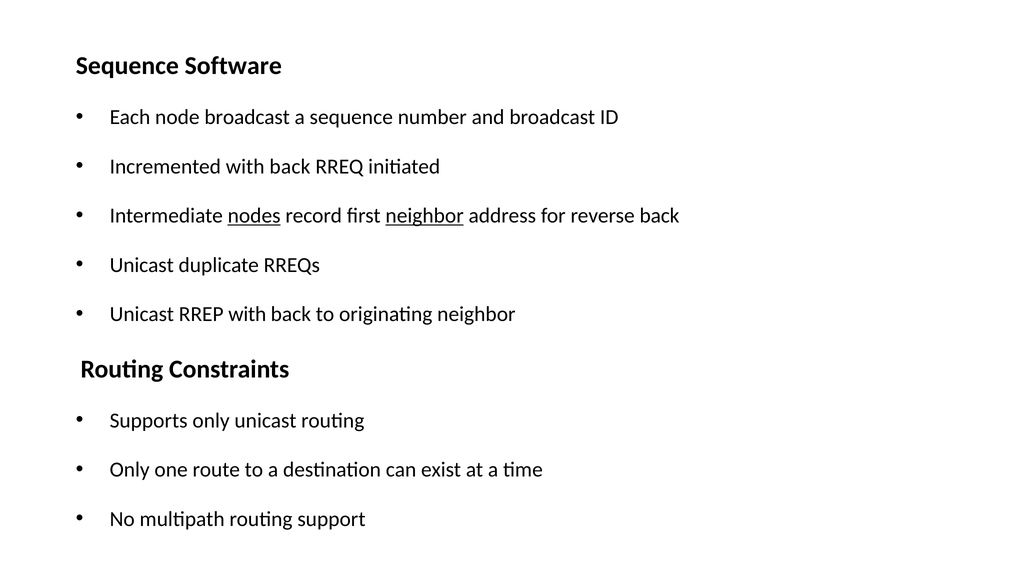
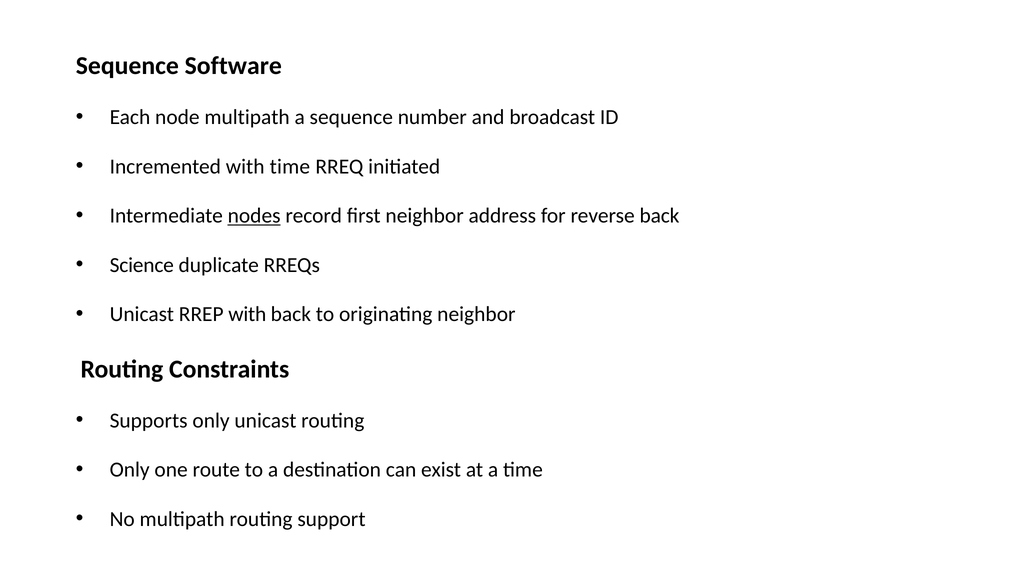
node broadcast: broadcast -> multipath (247, 117)
Incremented with back: back -> time (290, 167)
neighbor underline: present -> none (425, 216)
Unicast: Unicast -> Science (142, 265)
